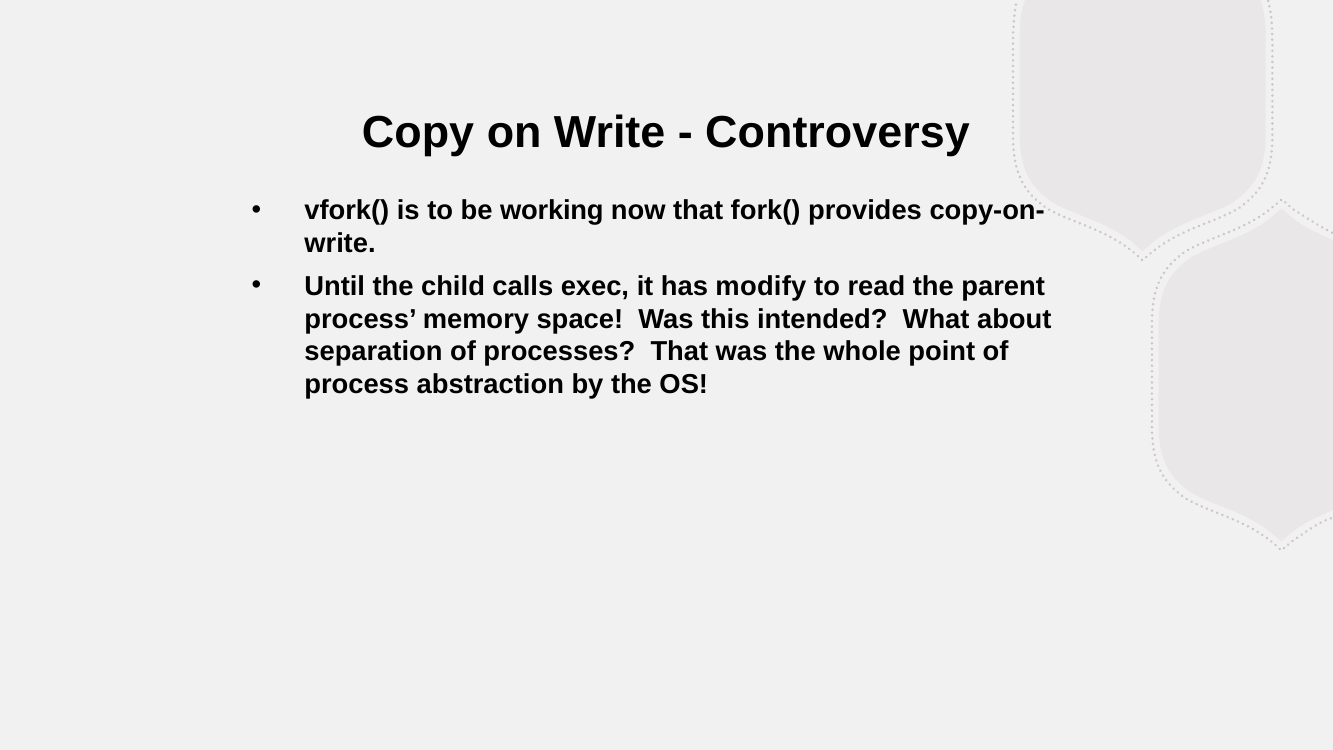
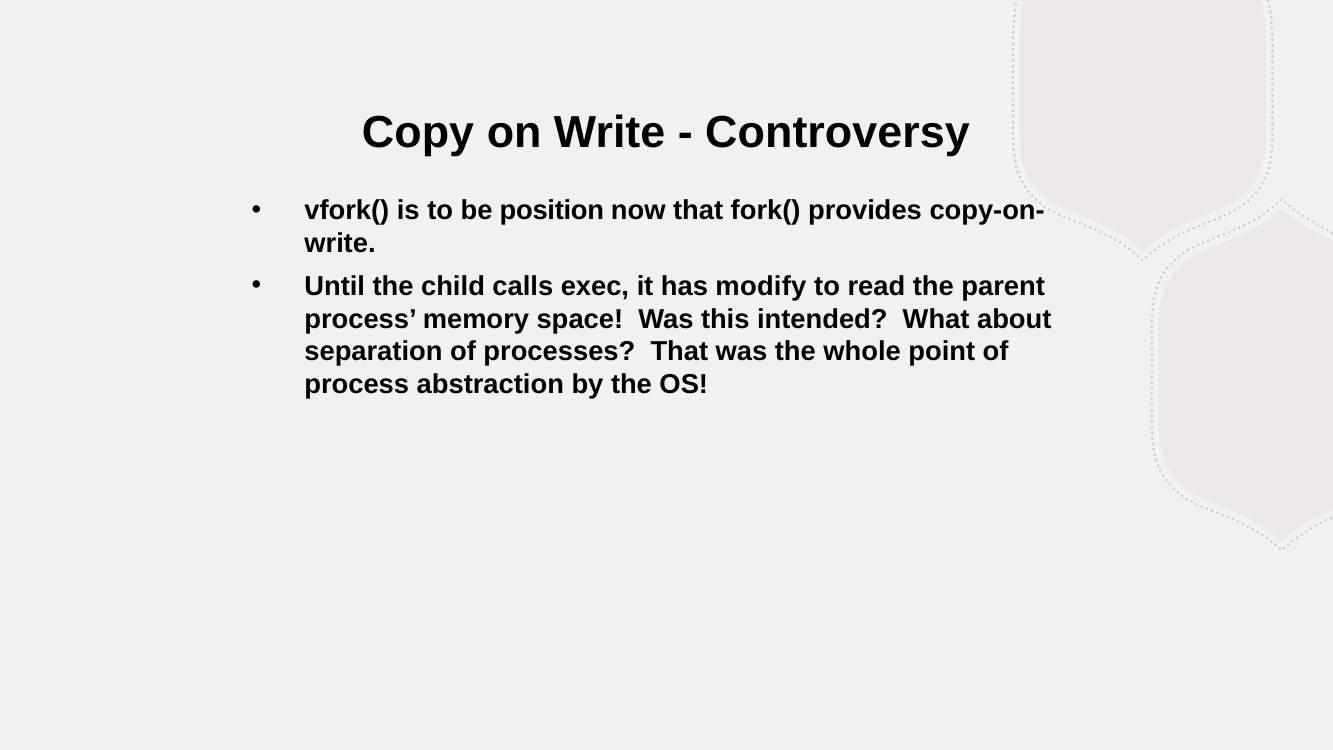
working: working -> position (552, 211)
